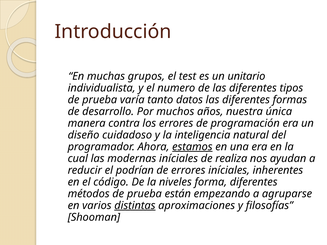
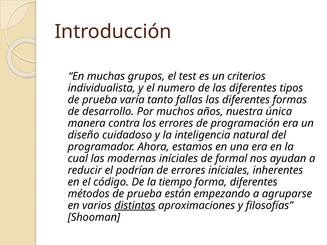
unitario: unitario -> criterios (246, 76)
datos: datos -> fallas (189, 100)
estamos underline: present -> none (192, 147)
realiza: realiza -> formal (231, 159)
niveles: niveles -> tiempo (175, 182)
